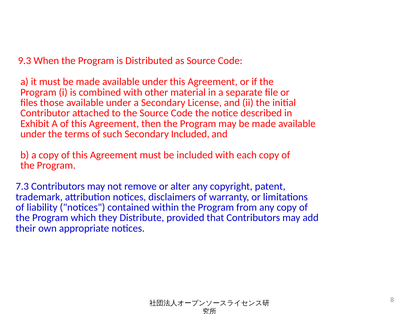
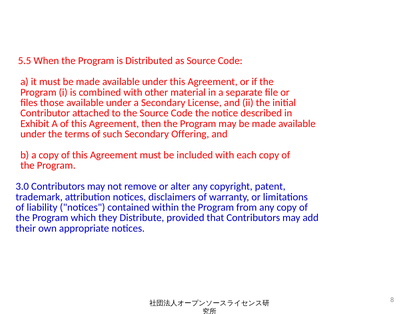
9.3: 9.3 -> 5.5 (25, 61)
Secondary Included: Included -> Offering (190, 134)
7.3: 7.3 -> 3.0 (22, 187)
